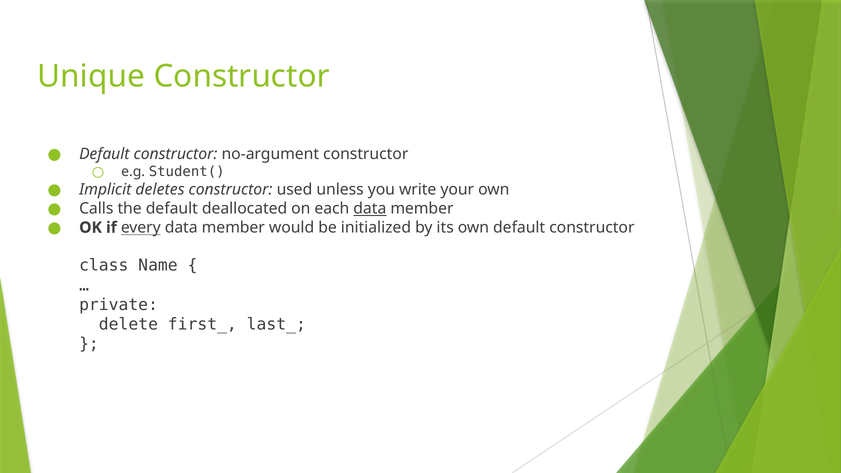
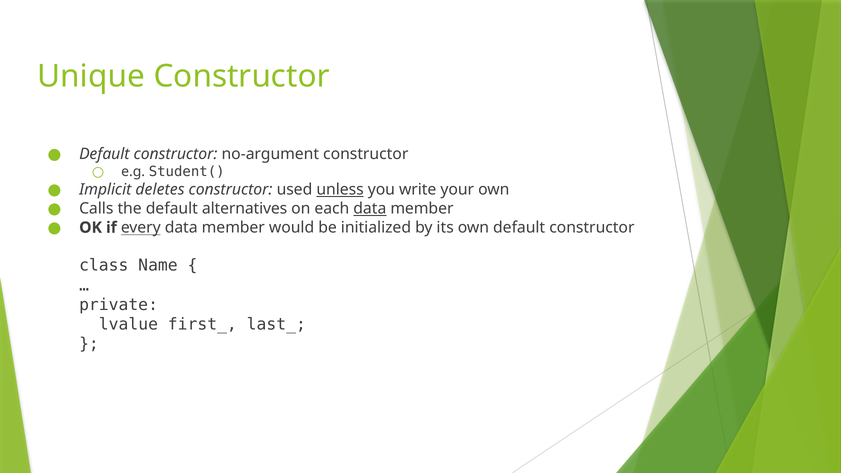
unless underline: none -> present (340, 190)
deallocated: deallocated -> alternatives (245, 209)
delete: delete -> lvalue (128, 324)
